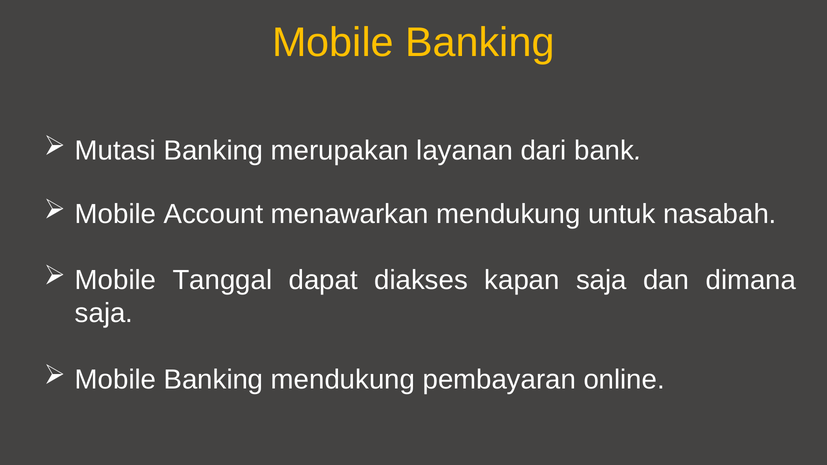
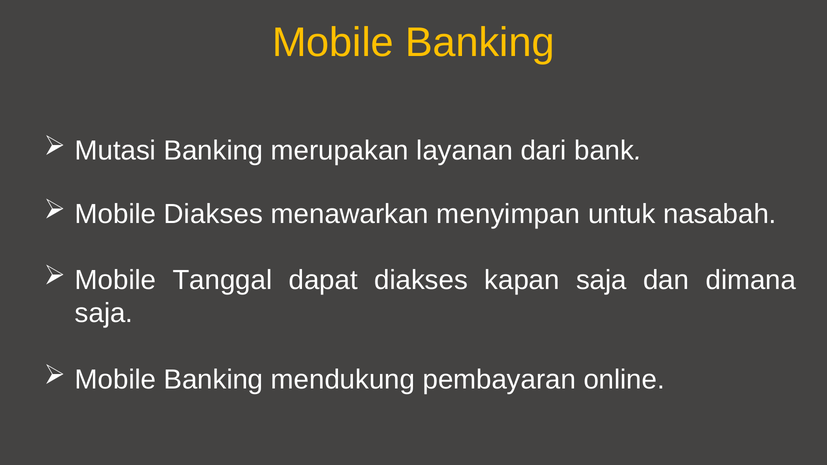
Mobile Account: Account -> Diakses (213, 214)
menawarkan mendukung: mendukung -> menyimpan (508, 214)
